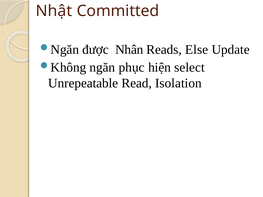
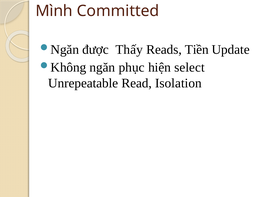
Nhật: Nhật -> Mình (54, 11)
Nhân: Nhân -> Thấy (129, 50)
Else: Else -> Tiền (197, 50)
